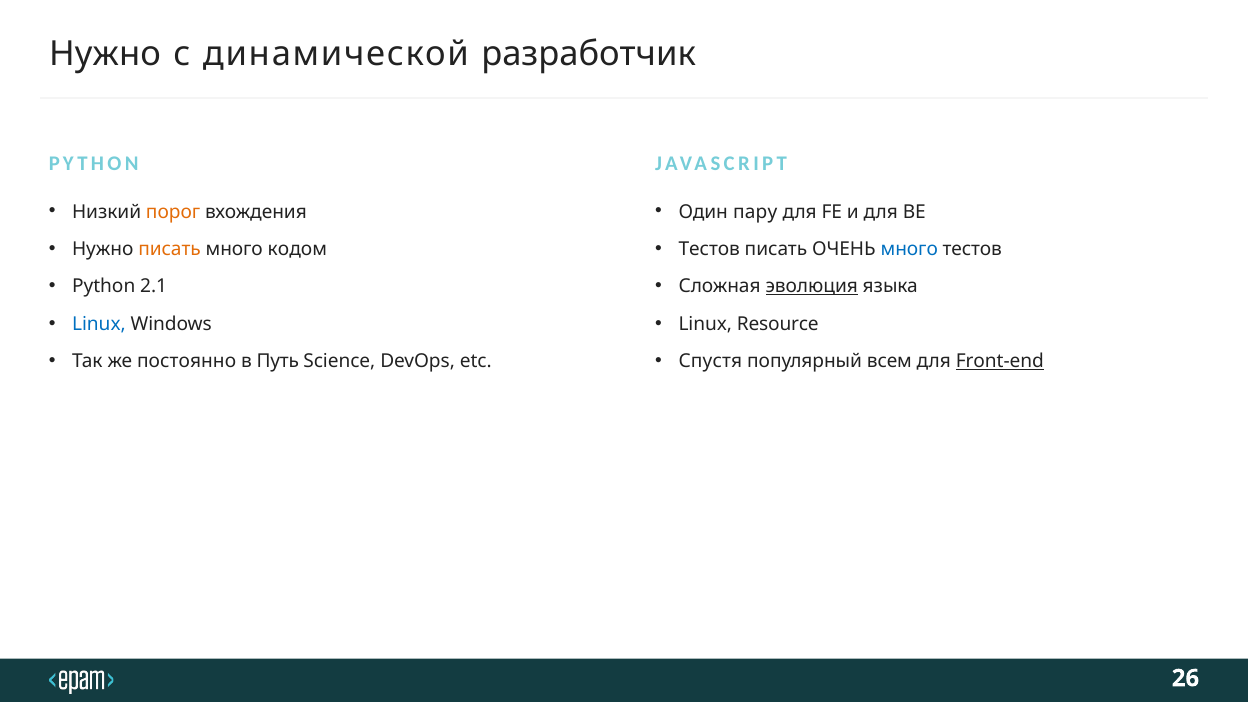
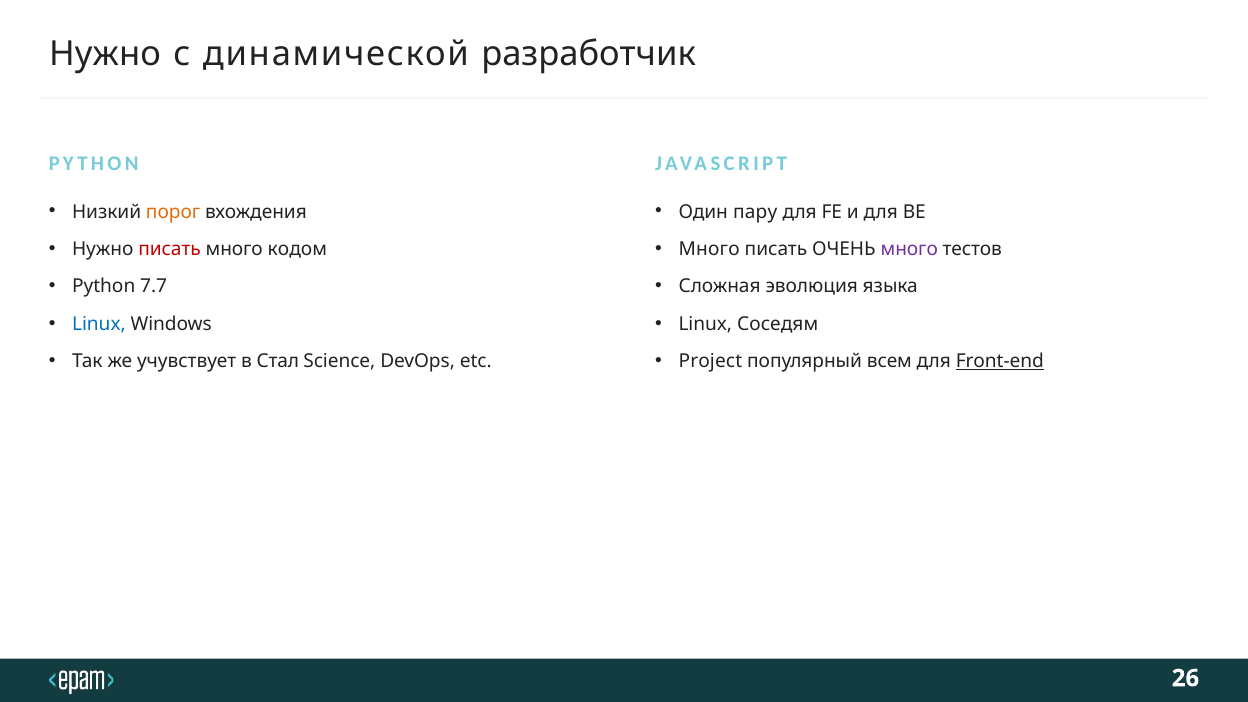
писать colour: orange -> red (170, 249)
Тестов: Тестов -> Много (709, 249)
много colour: blue -> purple (909, 249)
2.1: 2.1 -> 7.7 (154, 287)
эволюция underline: present -> none (812, 287)
Resource: Resource -> Соседям (778, 324)
постоянно: постоянно -> учувствует (187, 362)
Путь: Путь -> Стал (278, 362)
Спустя: Спустя -> Project (710, 362)
